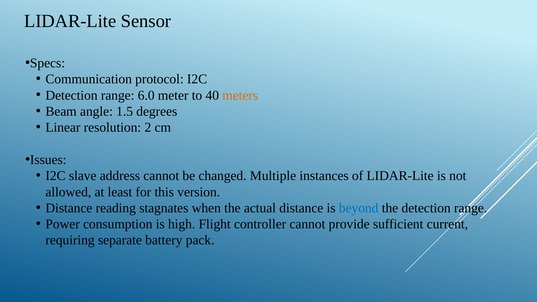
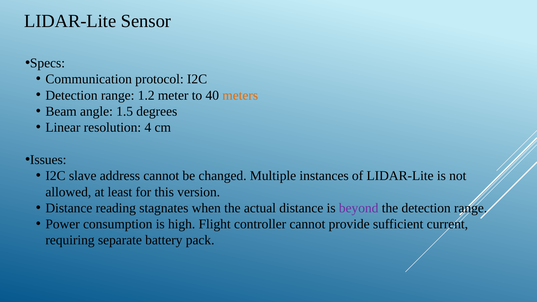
6.0: 6.0 -> 1.2 (146, 95)
2: 2 -> 4 (148, 128)
beyond colour: blue -> purple (359, 208)
